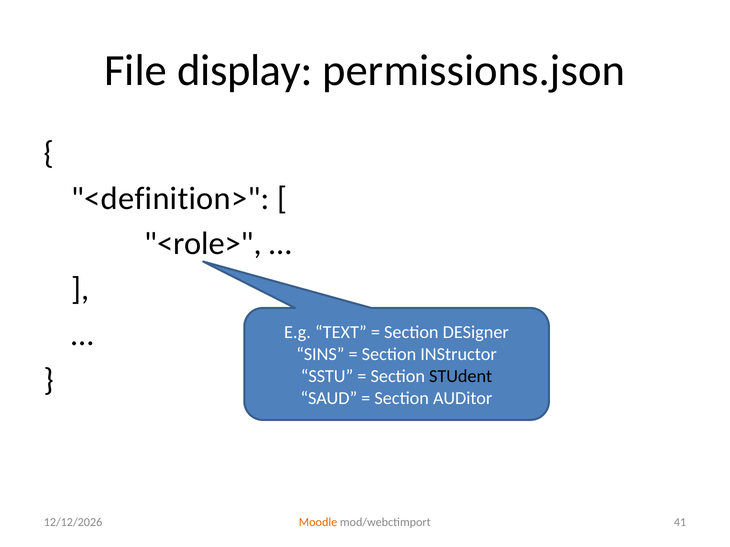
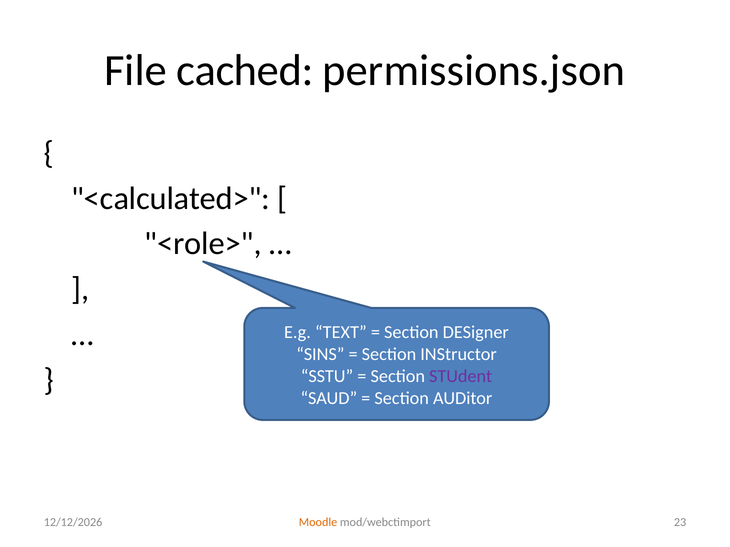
display: display -> cached (245, 71)
<definition>: <definition> -> <calculated> (171, 199)
STUdent colour: black -> purple (461, 376)
41: 41 -> 23 (680, 523)
